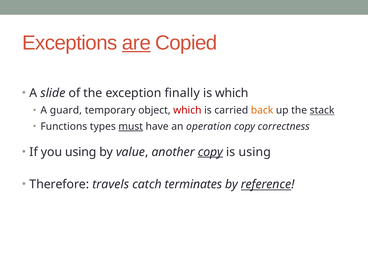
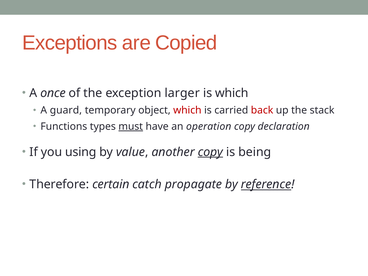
are underline: present -> none (136, 43)
slide: slide -> once (53, 93)
finally: finally -> larger (182, 93)
back colour: orange -> red (262, 110)
stack underline: present -> none (322, 110)
correctness: correctness -> declaration (284, 126)
is using: using -> being (255, 152)
travels: travels -> certain (111, 184)
terminates: terminates -> propagate (193, 184)
